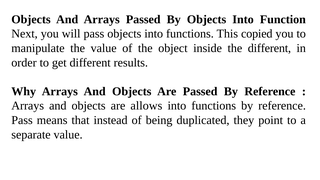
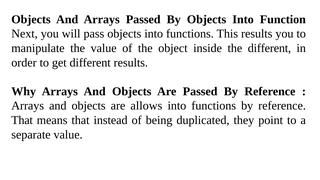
This copied: copied -> results (257, 34)
Pass: Pass -> That (22, 120)
